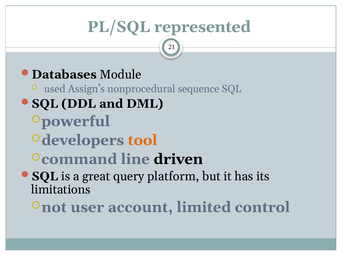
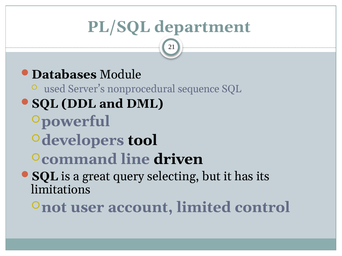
represented: represented -> department (202, 27)
Assign’s: Assign’s -> Server’s (86, 89)
tool colour: orange -> black (143, 140)
platform: platform -> selecting (173, 177)
